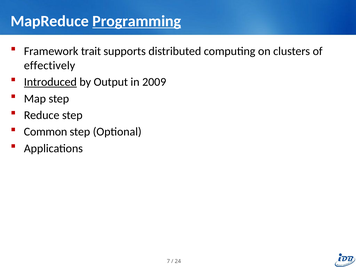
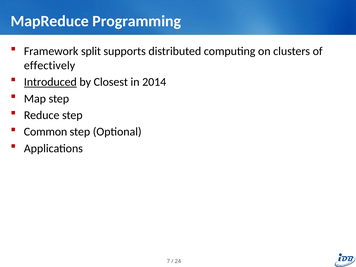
Programming underline: present -> none (137, 21)
trait: trait -> split (91, 51)
Output: Output -> Closest (111, 82)
2009: 2009 -> 2014 (154, 82)
